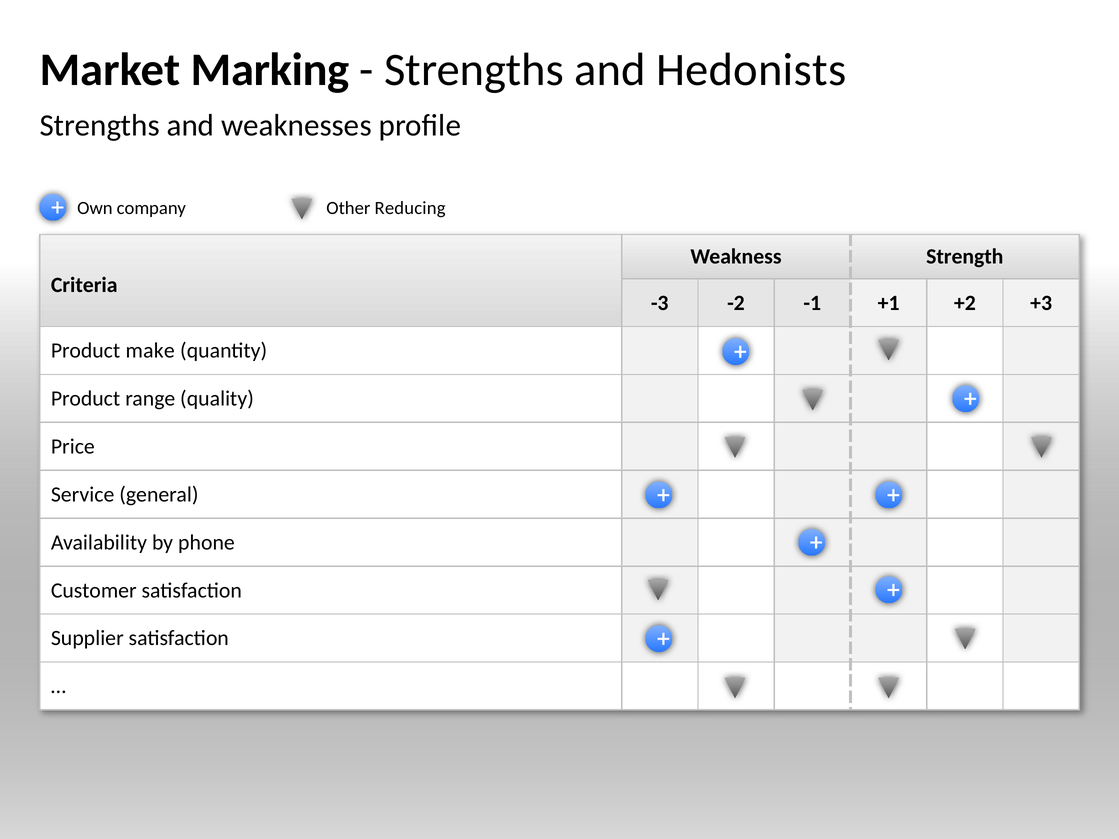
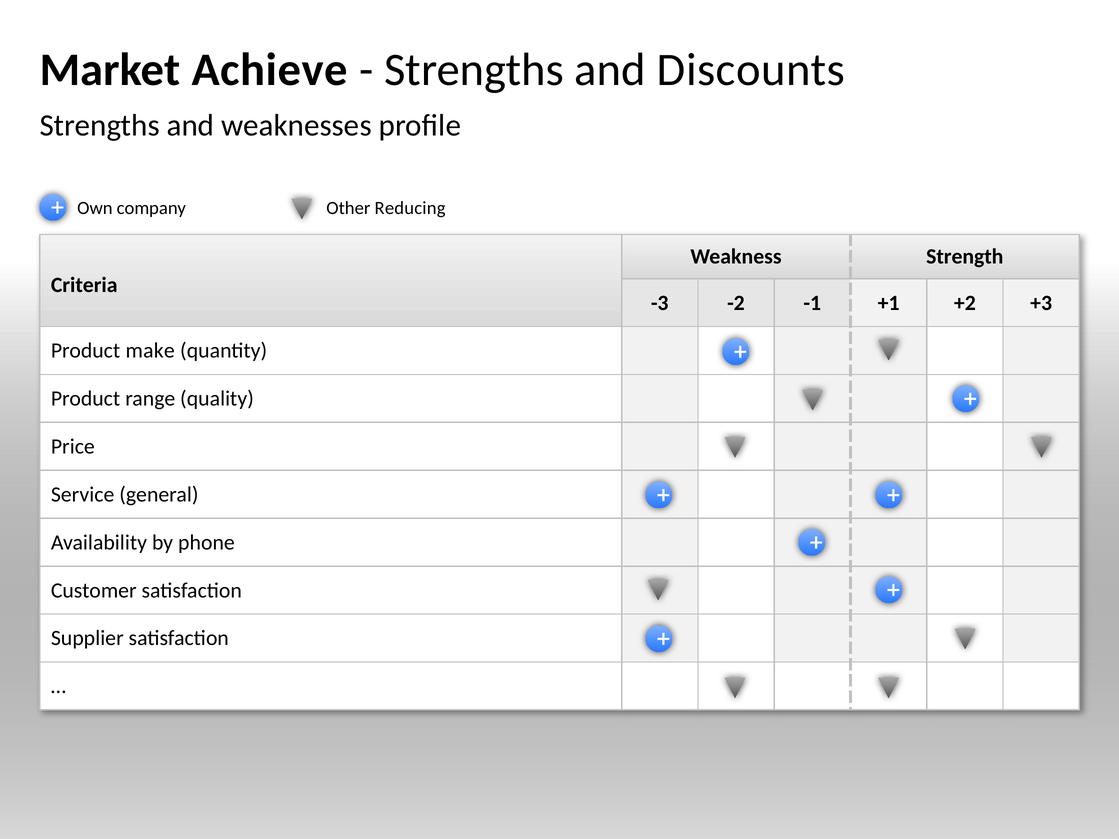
Marking: Marking -> Achieve (270, 70)
Hedonists: Hedonists -> Discounts (751, 70)
